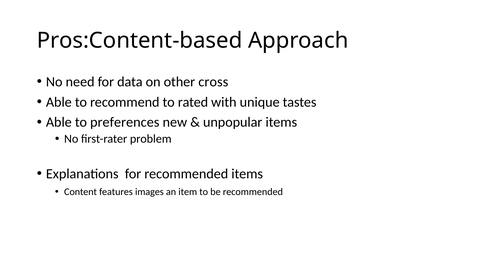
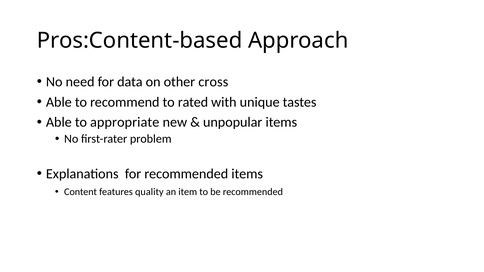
preferences: preferences -> appropriate (125, 122)
images: images -> quality (149, 192)
